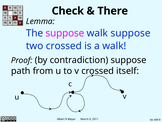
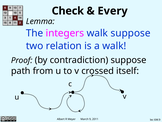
There: There -> Every (113, 11)
The suppose: suppose -> integers (65, 33)
two crossed: crossed -> relation (64, 46)
